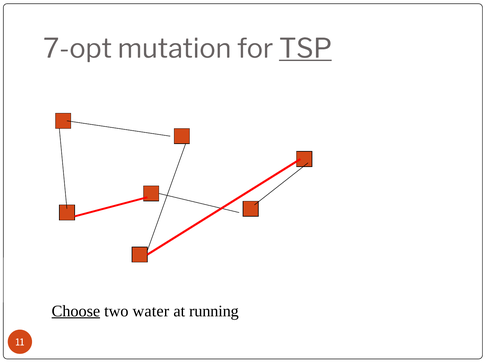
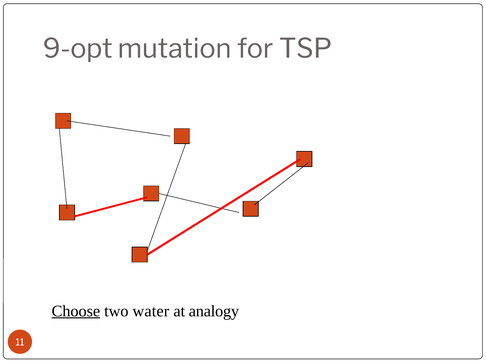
7-opt: 7-opt -> 9-opt (78, 49)
TSP underline: present -> none (305, 49)
running: running -> analogy (214, 311)
